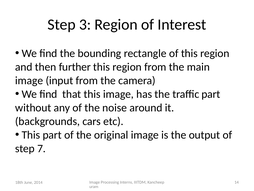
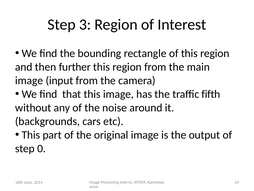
traffic part: part -> fifth (211, 94)
7: 7 -> 0 (42, 148)
